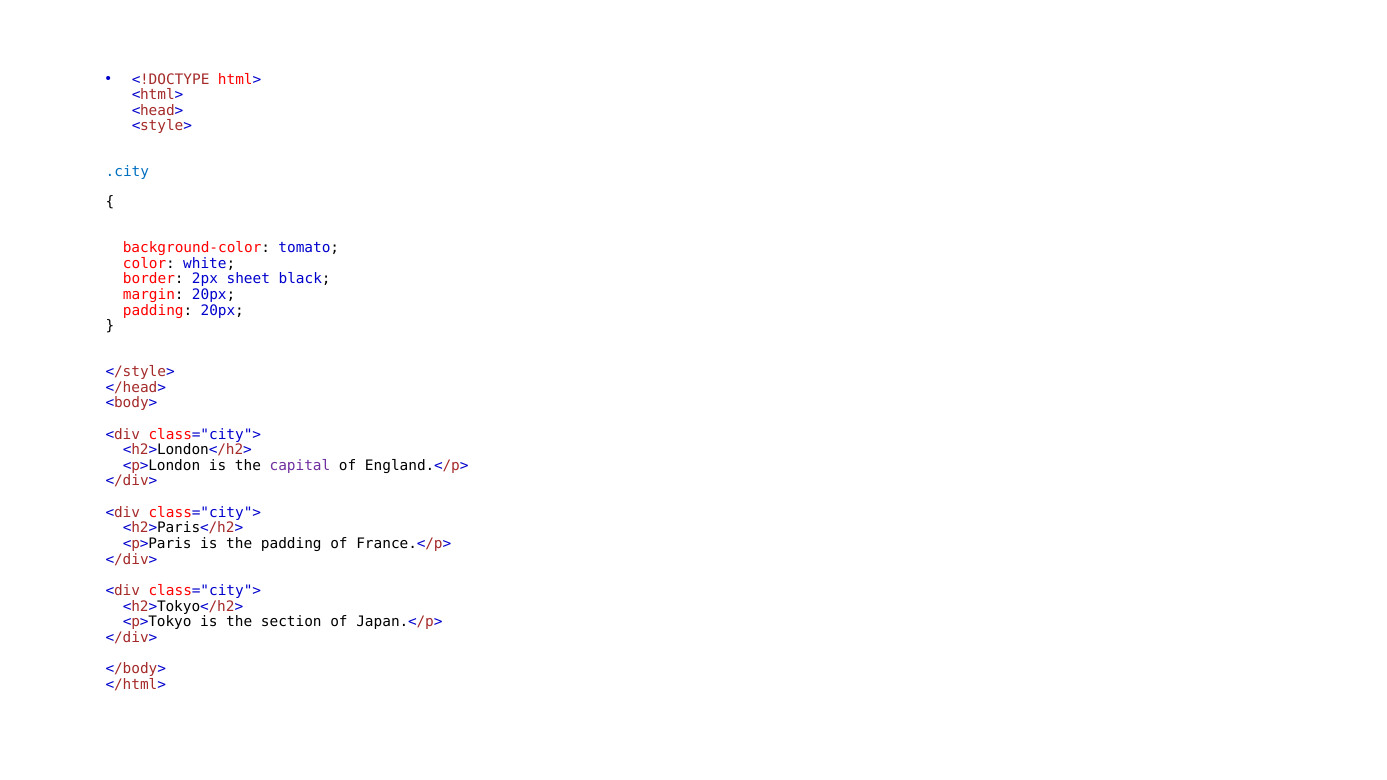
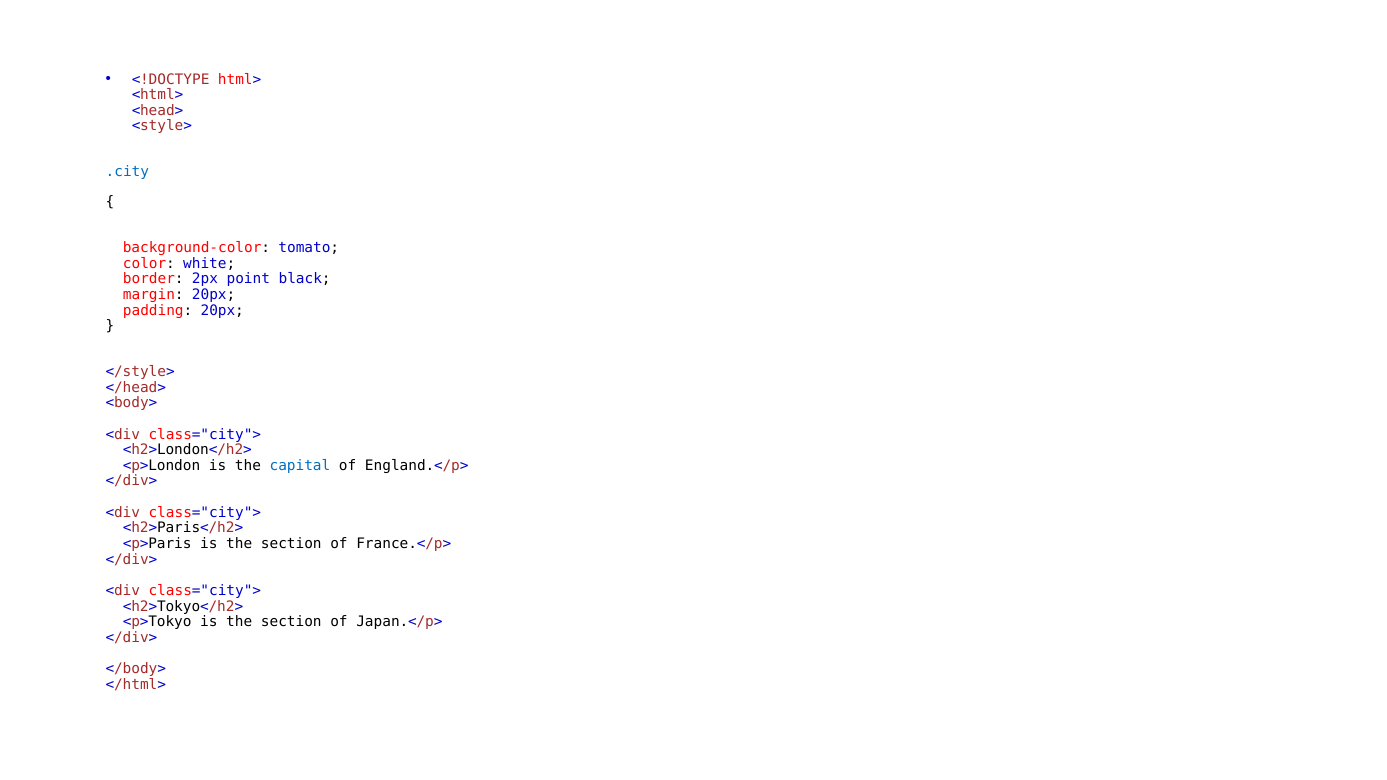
sheet: sheet -> point (248, 279)
capital colour: purple -> blue (300, 466)
<p>Paris is the padding: padding -> section (291, 544)
